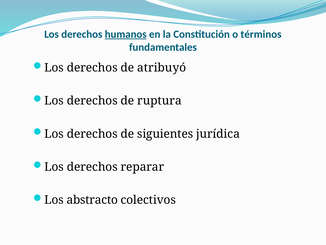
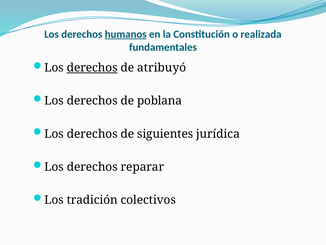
términos: términos -> realizada (261, 34)
derechos underline: none -> present (92, 68)
ruptura: ruptura -> poblana (160, 101)
abstracto: abstracto -> tradición (92, 200)
